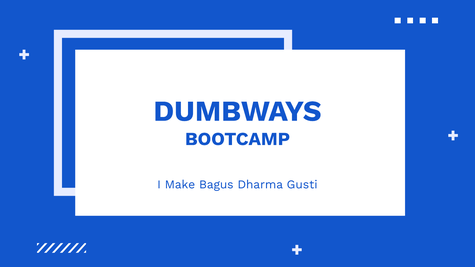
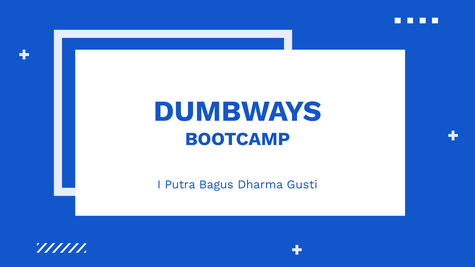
Make: Make -> Putra (180, 185)
